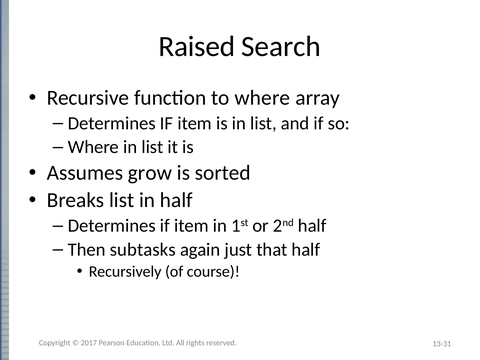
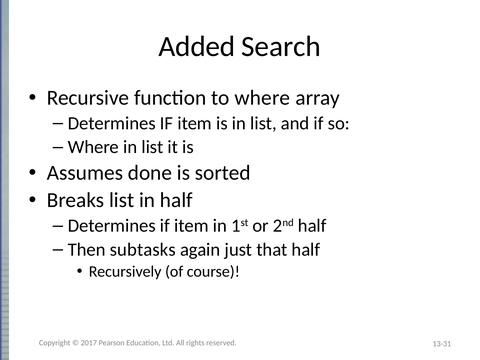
Raised: Raised -> Added (197, 46)
grow: grow -> done (150, 173)
